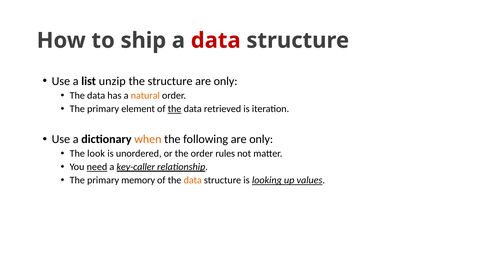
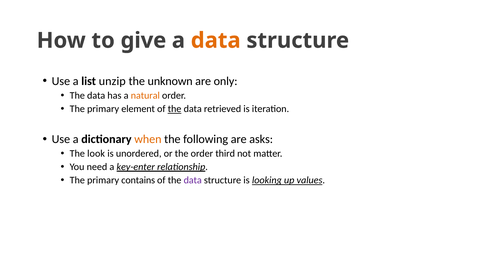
ship: ship -> give (143, 40)
data colour: red -> orange (216, 40)
the structure: structure -> unknown (170, 81)
following are only: only -> asks (261, 139)
rules: rules -> third (225, 153)
need underline: present -> none (97, 167)
key-caller: key-caller -> key-enter (136, 167)
memory: memory -> contains (138, 180)
data colour: orange -> purple (193, 180)
